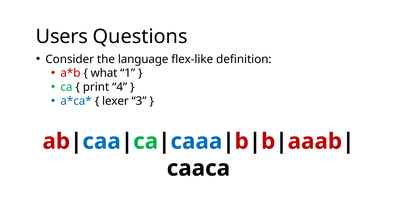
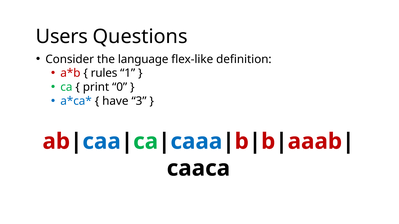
what: what -> rules (104, 73)
4: 4 -> 0 (120, 87)
lexer: lexer -> have (115, 101)
